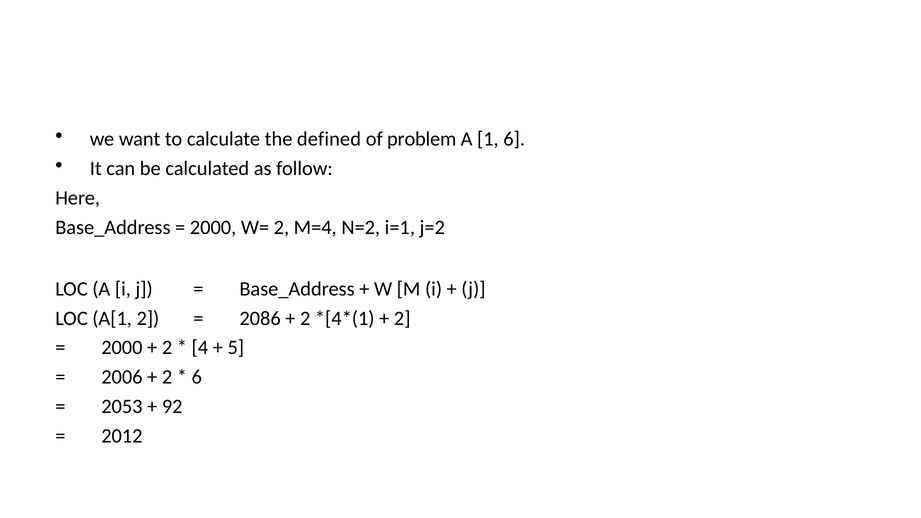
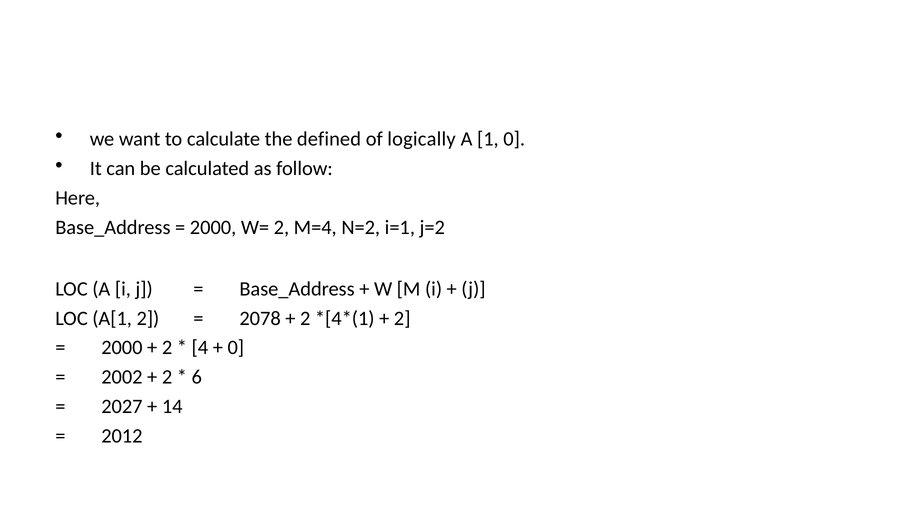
problem: problem -> logically (422, 139)
1 6: 6 -> 0 (514, 139)
2086: 2086 -> 2078 (260, 318)
5: 5 -> 0 (236, 348)
2006: 2006 -> 2002 (122, 377)
2053: 2053 -> 2027 (122, 407)
92: 92 -> 14 (172, 407)
